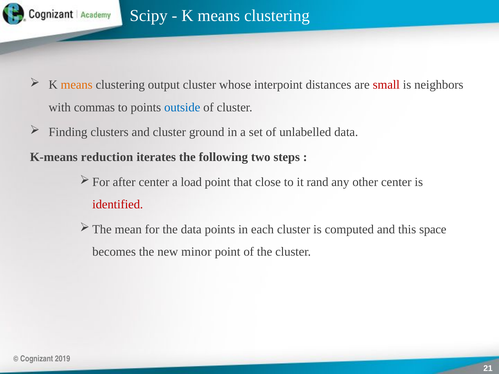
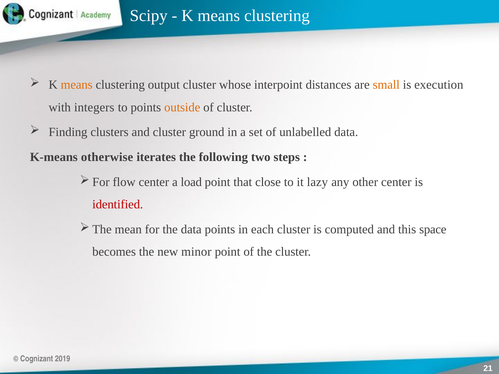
small colour: red -> orange (386, 85)
neighbors: neighbors -> execution (439, 85)
commas: commas -> integers (94, 107)
outside colour: blue -> orange (182, 107)
reduction: reduction -> otherwise (107, 157)
after: after -> flow (124, 182)
rand: rand -> lazy (317, 182)
